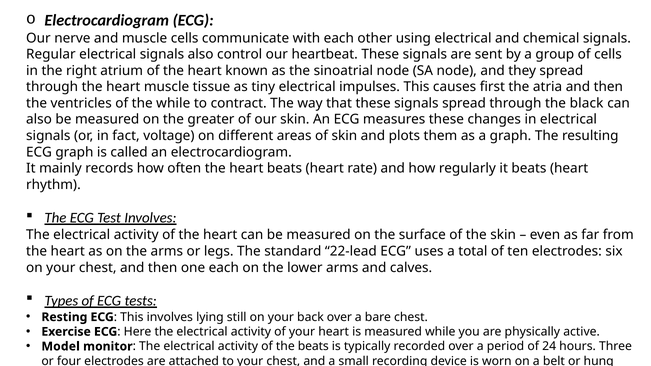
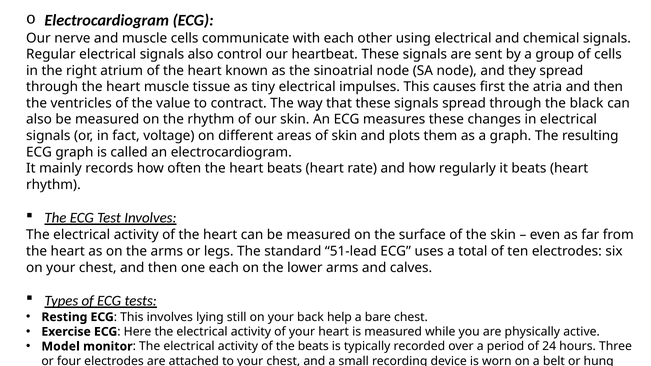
the while: while -> value (173, 103)
the greater: greater -> rhythm (211, 120)
22-lead: 22-lead -> 51-lead (351, 251)
back over: over -> help (339, 317)
